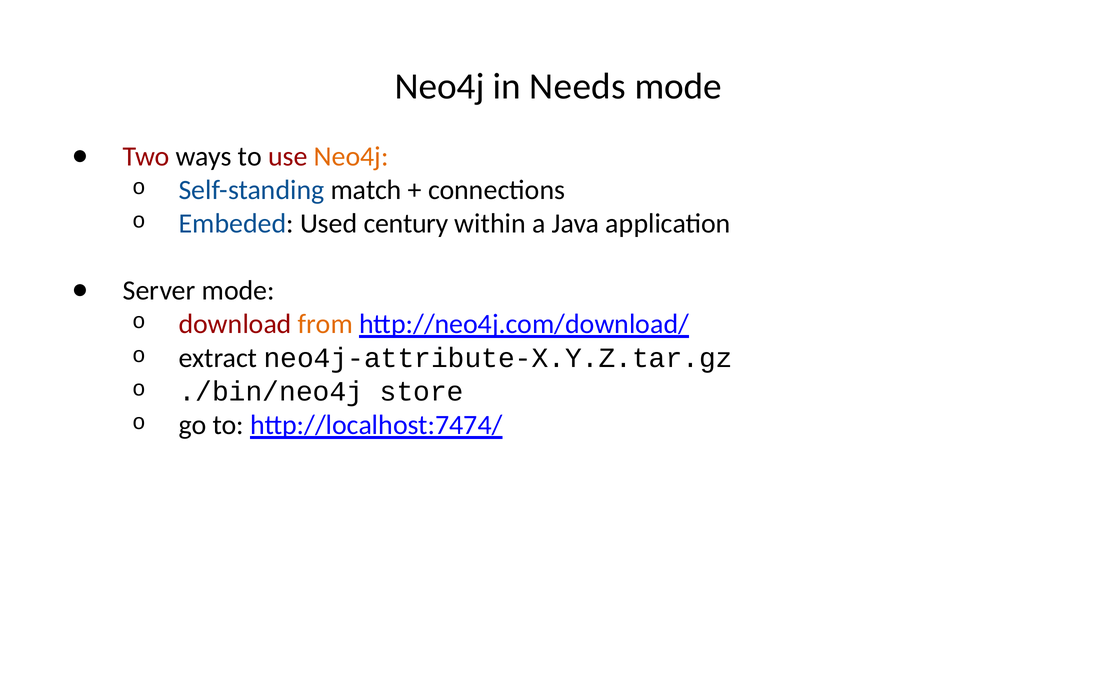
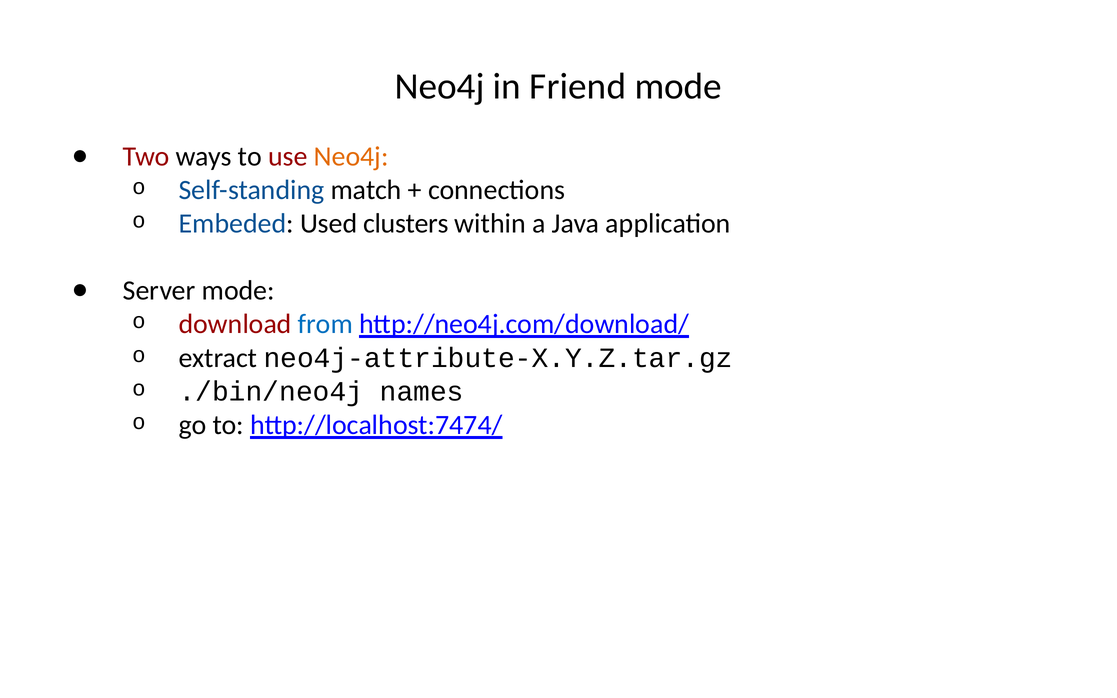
Needs: Needs -> Friend (578, 87)
century: century -> clusters (406, 224)
from colour: orange -> blue (325, 324)
store: store -> names (422, 392)
